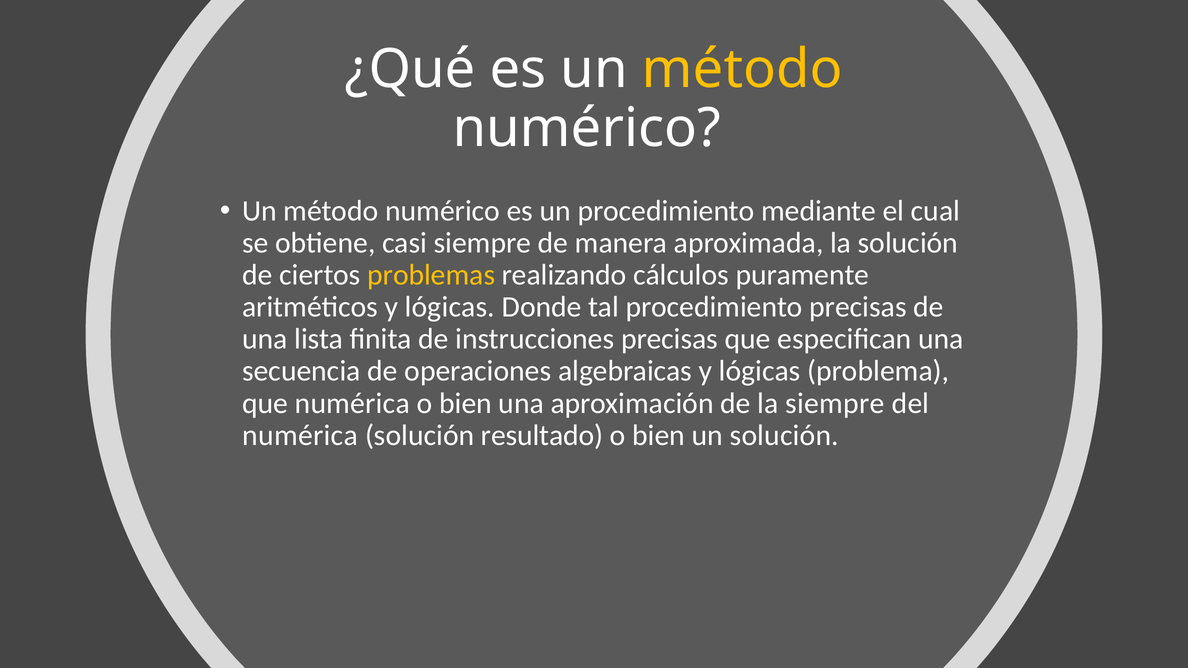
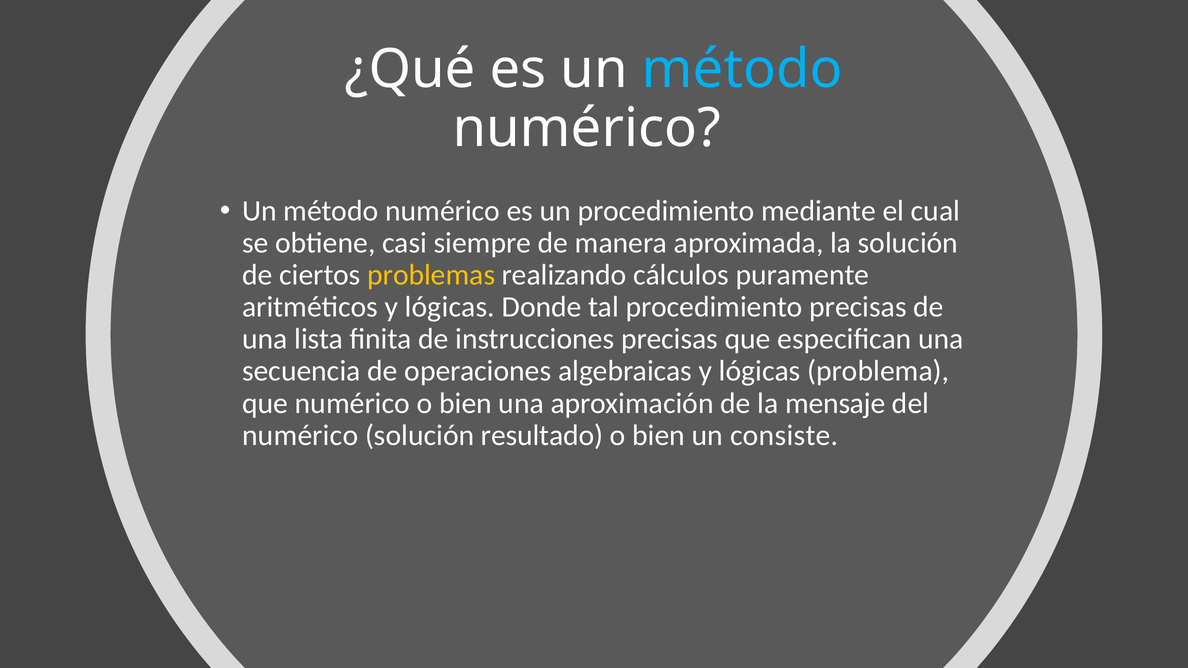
método colour: yellow -> light blue (742, 69)
que numérica: numérica -> numérico (352, 403)
la siempre: siempre -> mensaje (835, 403)
numérica: numérica -> numérico (300, 435)
un solución: solución -> consiste (784, 435)
